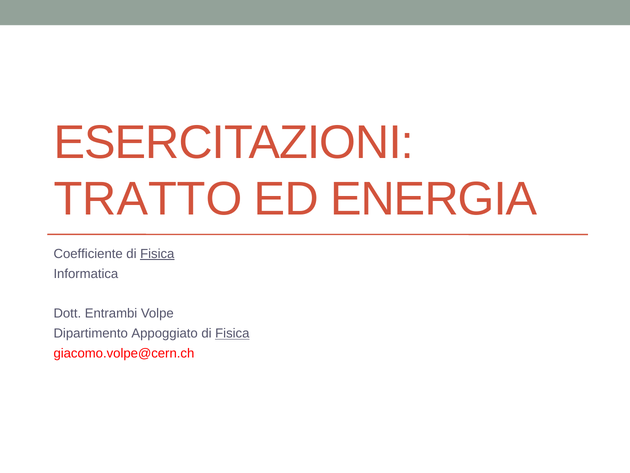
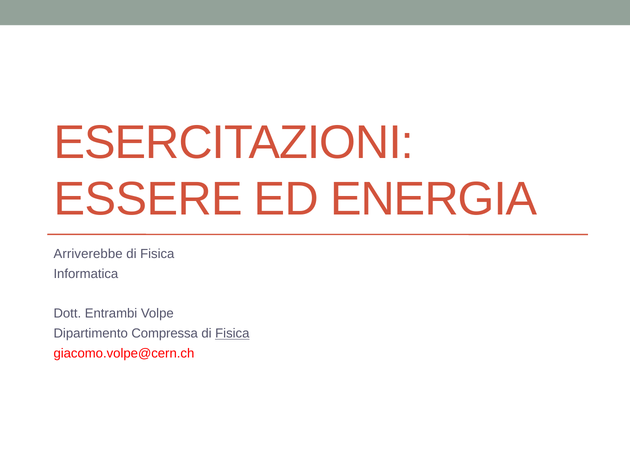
TRATTO: TRATTO -> ESSERE (148, 199)
Coefficiente: Coefficiente -> Arriverebbe (88, 253)
Fisica underline: present -> none (157, 253)
Appoggiato: Appoggiato -> Compressa (165, 333)
